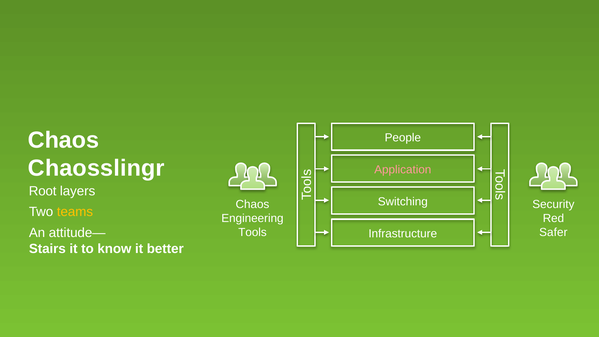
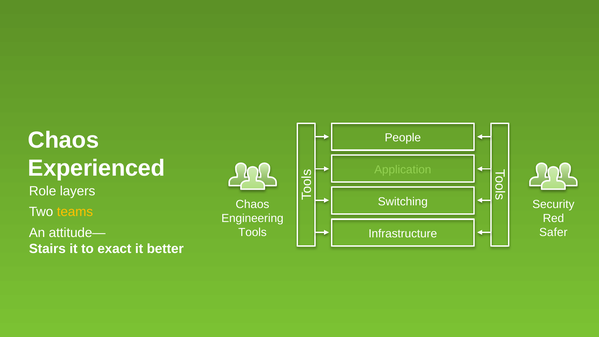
Chaosslingr: Chaosslingr -> Experienced (96, 168)
Application colour: pink -> light green (403, 169)
Root: Root -> Role (43, 191)
know: know -> exact (114, 249)
